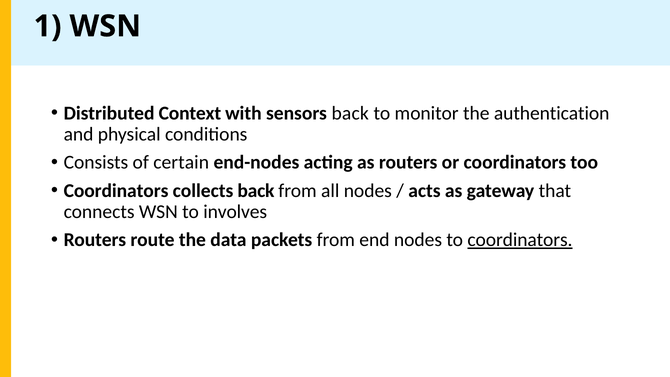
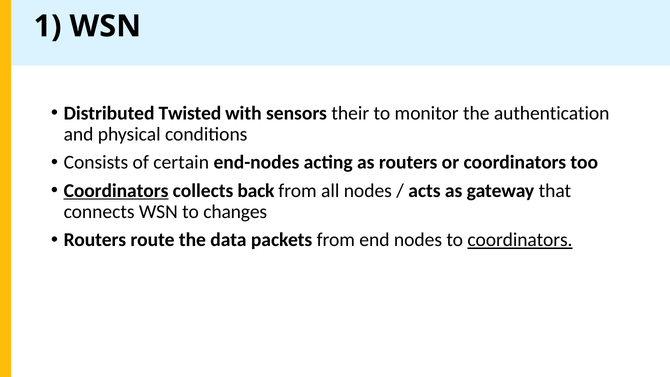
Context: Context -> Twisted (190, 113)
sensors back: back -> their (350, 113)
Coordinators underline: none -> present (116, 191)
involves: involves -> changes (235, 212)
